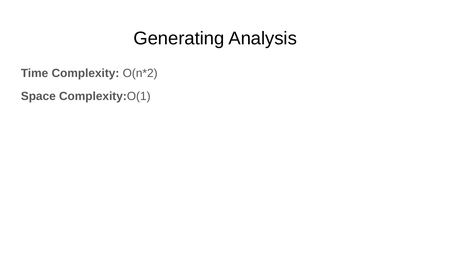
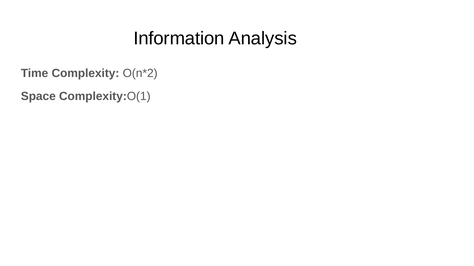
Generating: Generating -> Information (179, 38)
